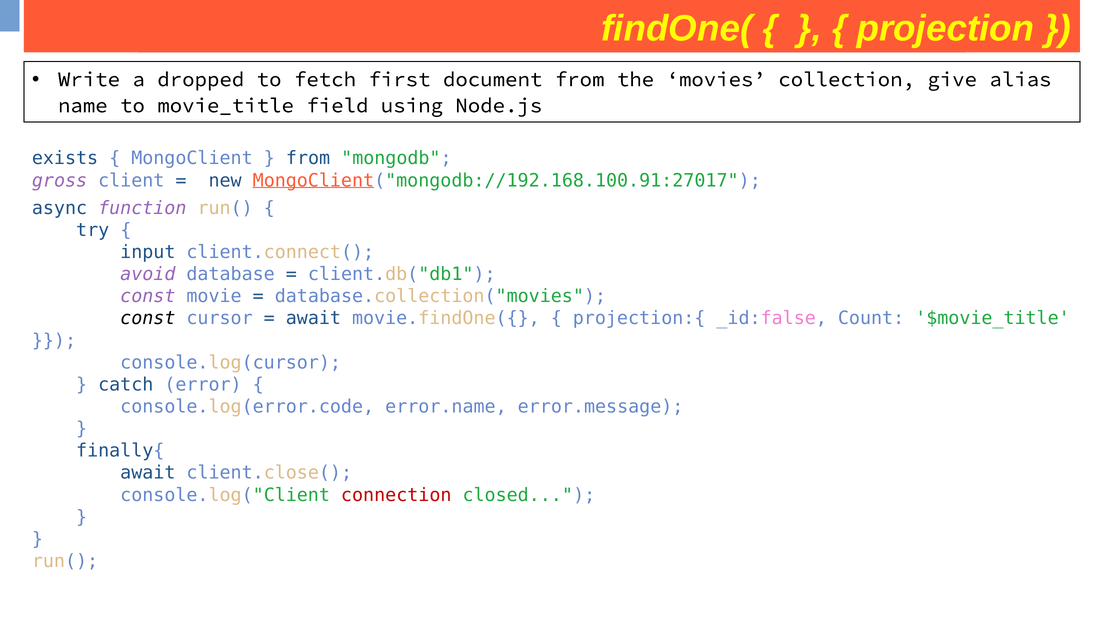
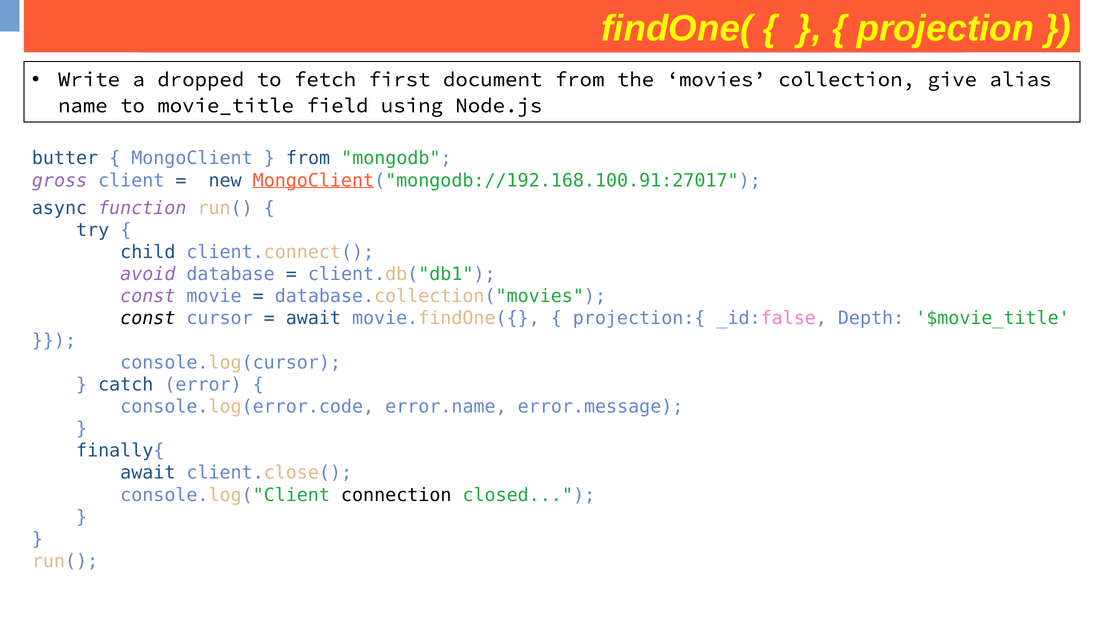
exists: exists -> butter (65, 158)
input: input -> child (148, 252)
Count: Count -> Depth (871, 318)
connection colour: red -> black (396, 495)
